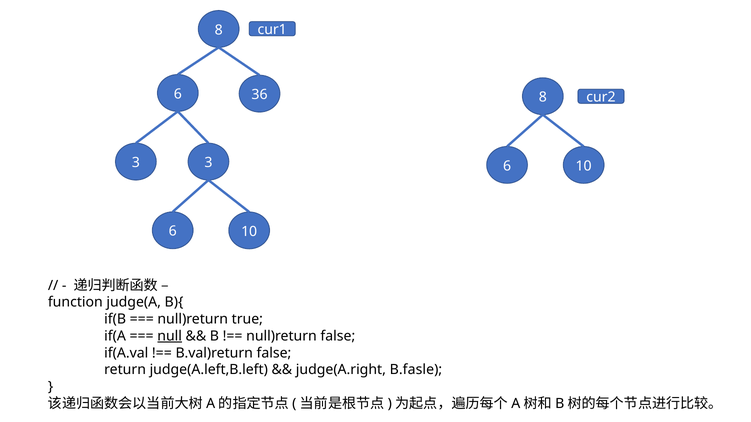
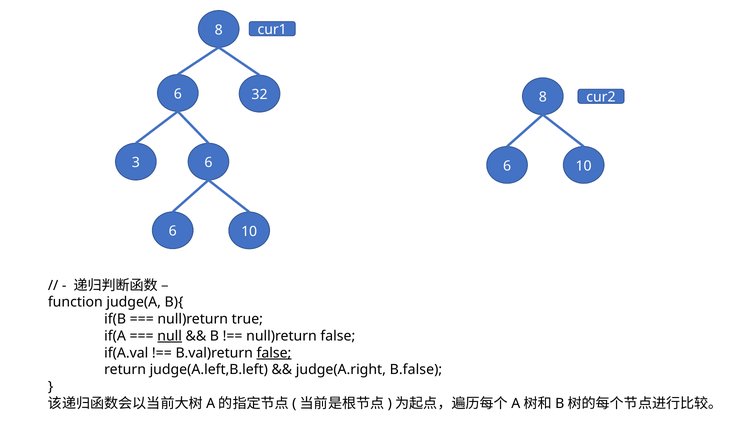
36: 36 -> 32 (260, 95)
3 3: 3 -> 6 (208, 163)
false underline: none -> present (274, 353)
B.fasle: B.fasle -> B.false (416, 370)
